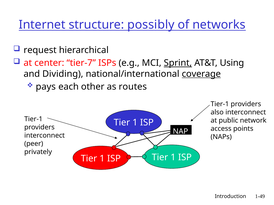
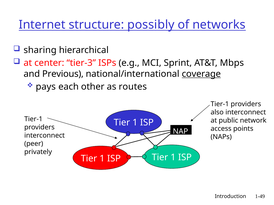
request: request -> sharing (40, 50)
tier-7: tier-7 -> tier-3 (81, 63)
Sprint underline: present -> none (178, 63)
Using: Using -> Mbps (232, 63)
Dividing: Dividing -> Previous (63, 74)
